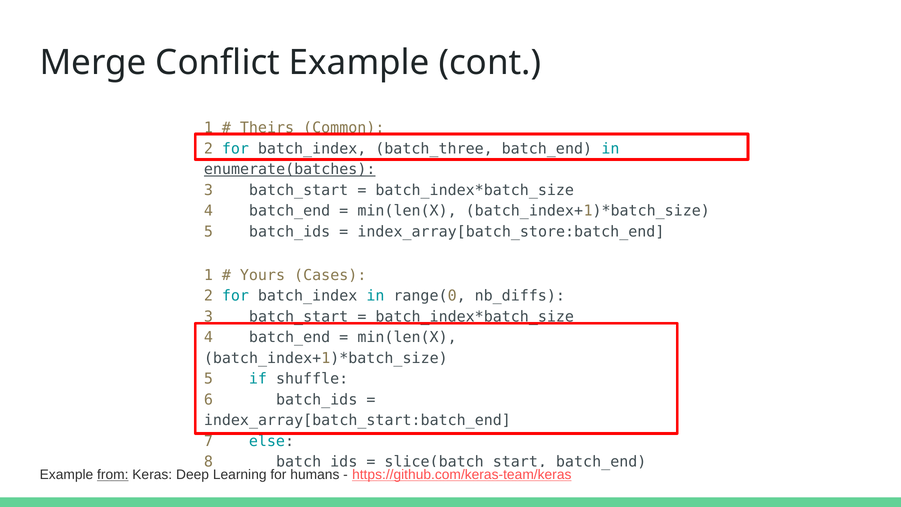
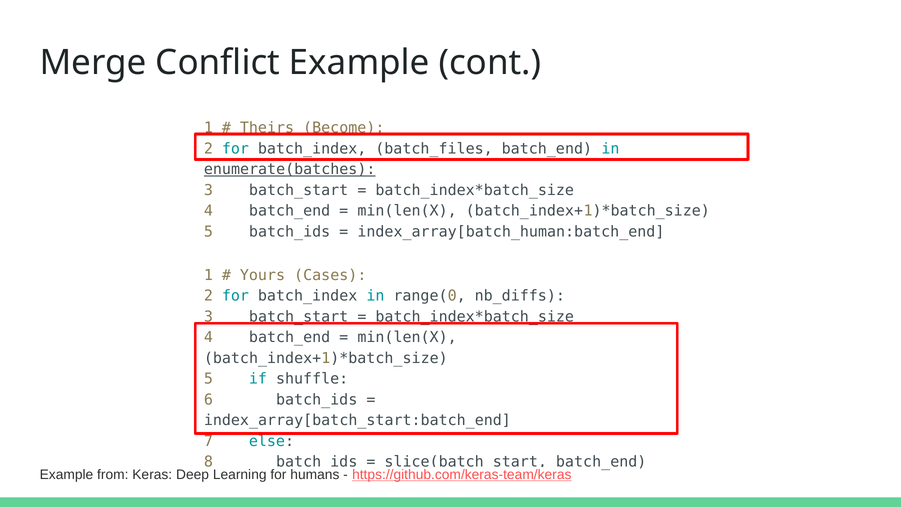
Common: Common -> Become (344, 128)
batch_three: batch_three -> batch_files (434, 149)
index_array[batch_store:batch_end: index_array[batch_store:batch_end -> index_array[batch_human:batch_end (511, 232)
from underline: present -> none (113, 475)
